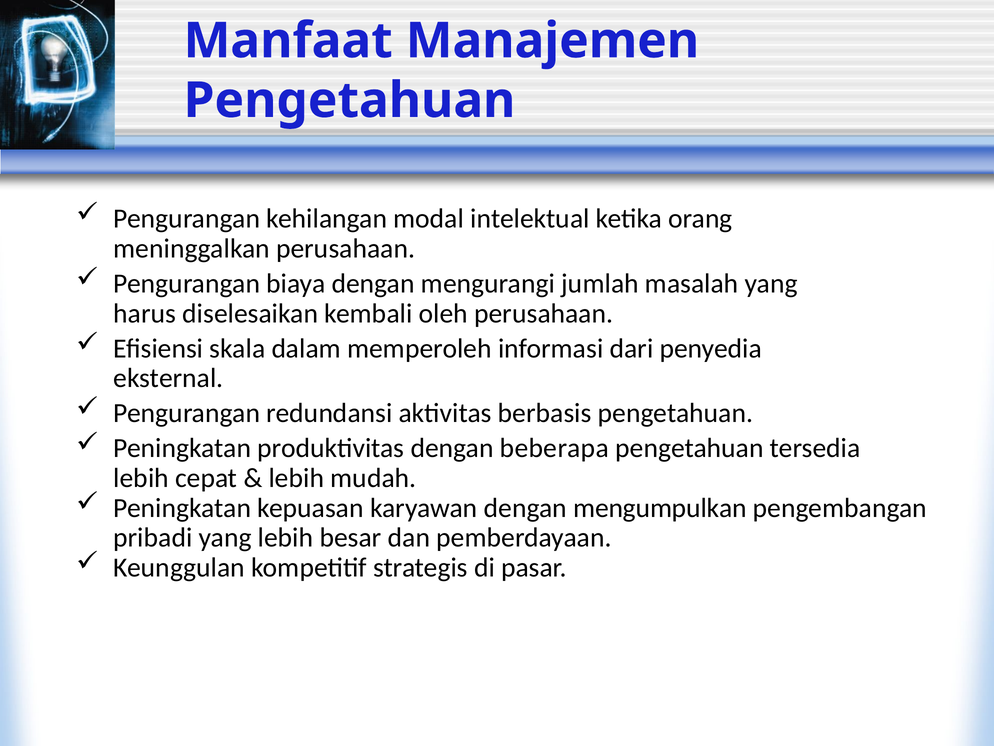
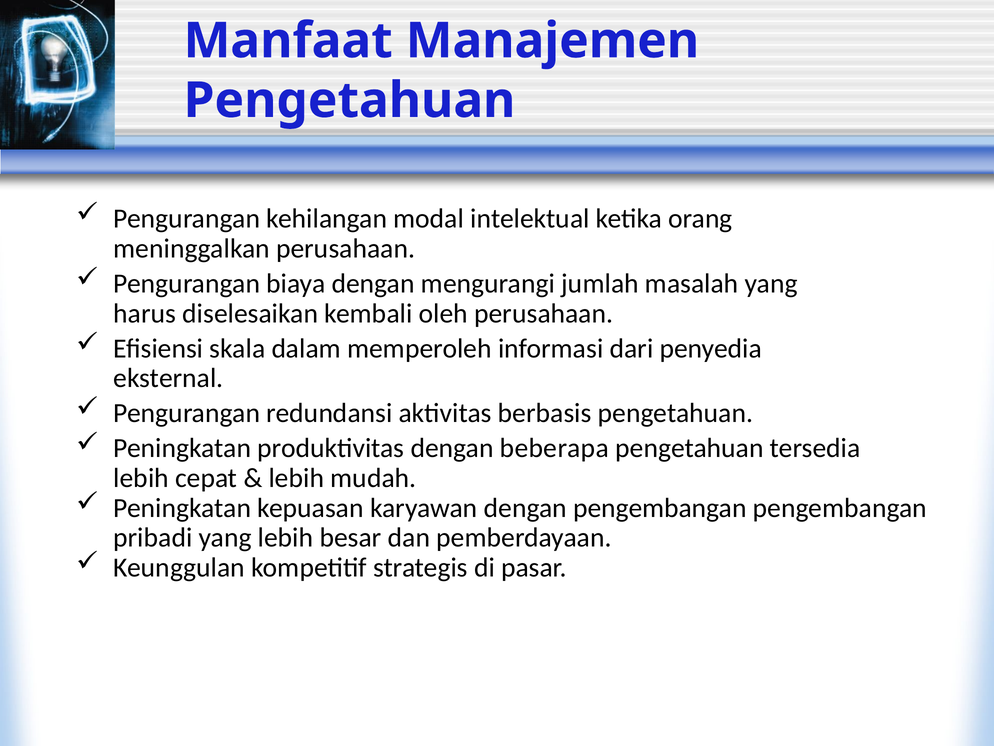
dengan mengumpulkan: mengumpulkan -> pengembangan (660, 508)
